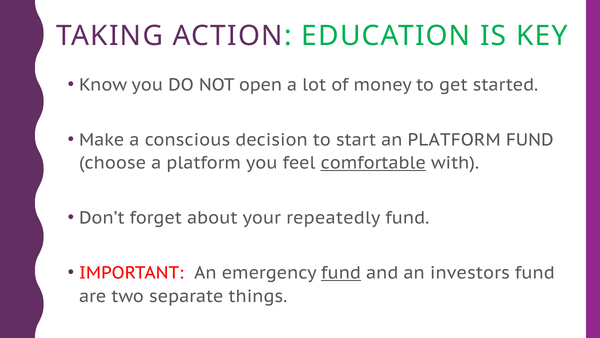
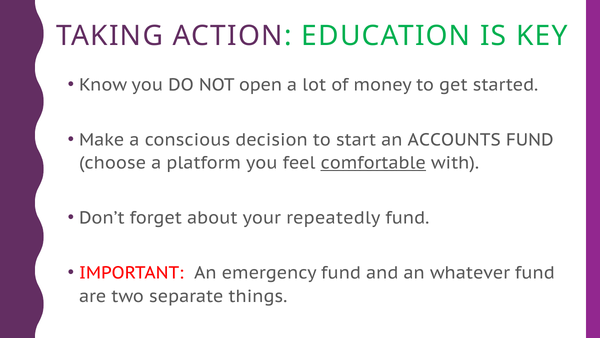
an PLATFORM: PLATFORM -> ACCOUNTS (454, 140)
fund underline: present -> none (341, 273)
investors: investors -> whatever (470, 273)
